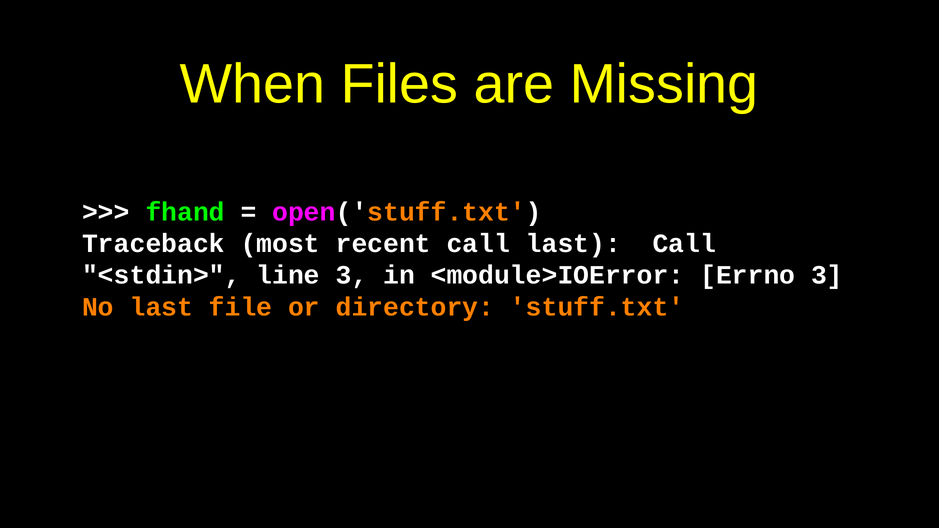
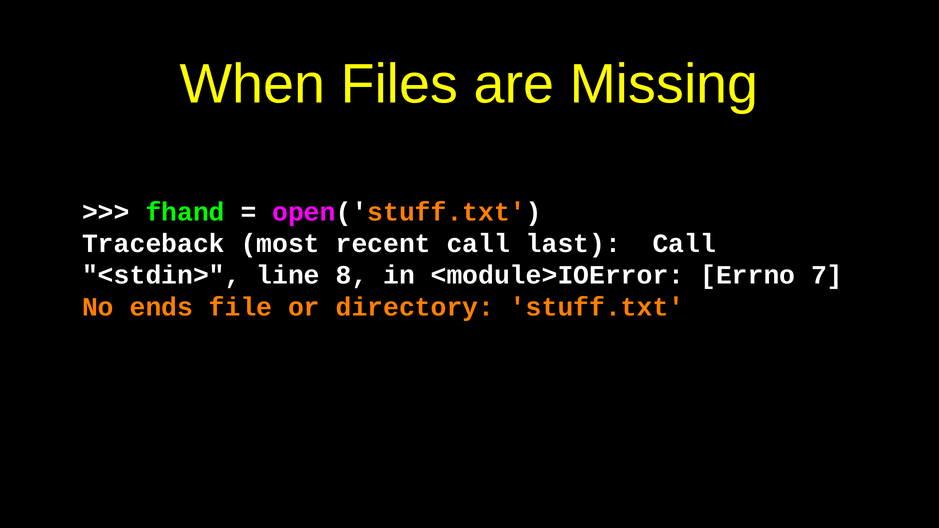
line 3: 3 -> 8 (352, 275)
Errno 3: 3 -> 7 (827, 275)
No last: last -> ends (161, 307)
